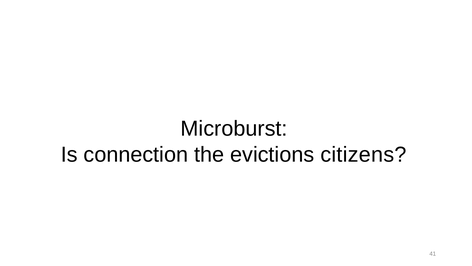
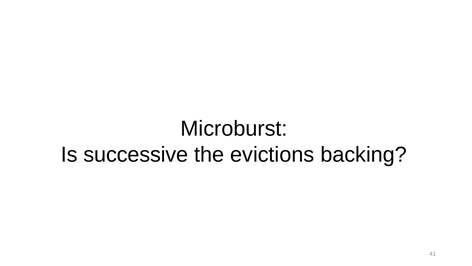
connection: connection -> successive (136, 154)
citizens: citizens -> backing (364, 154)
